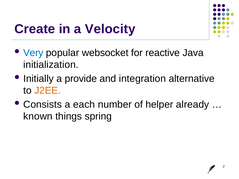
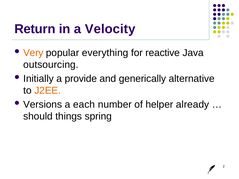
Create: Create -> Return (35, 29)
Very colour: blue -> orange (33, 53)
websocket: websocket -> everything (105, 53)
initialization: initialization -> outsourcing (51, 65)
integration: integration -> generically (142, 79)
Consists: Consists -> Versions (43, 105)
known: known -> should (38, 117)
